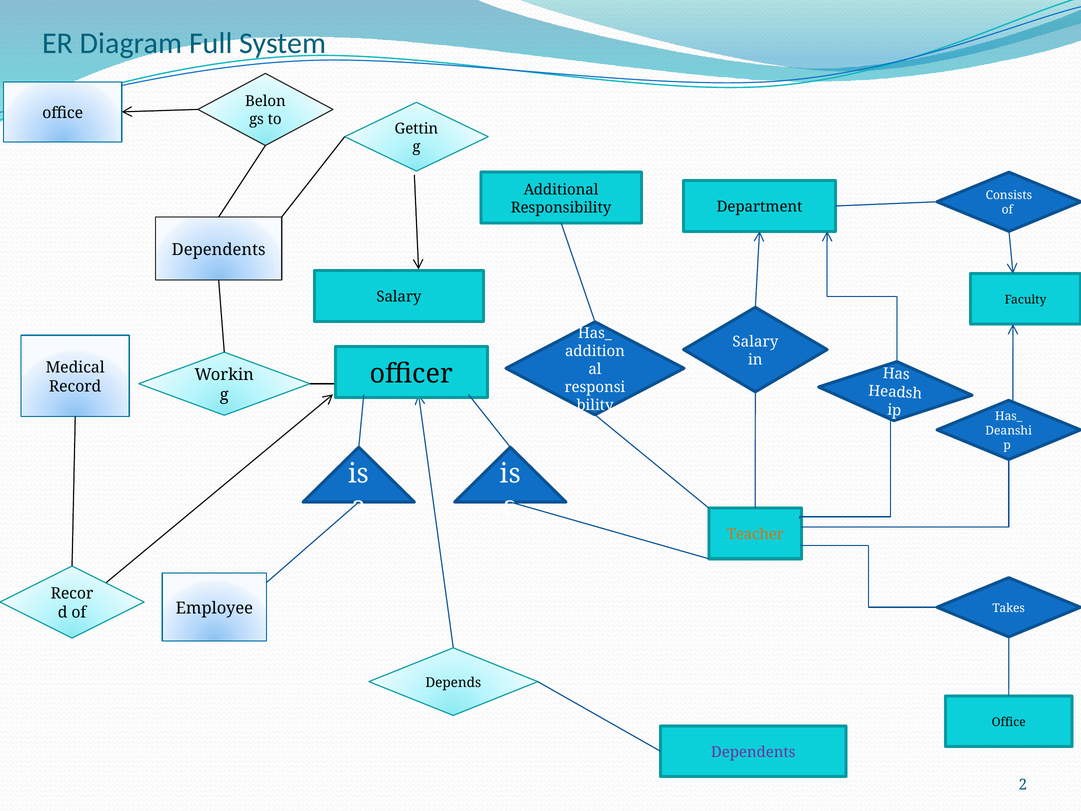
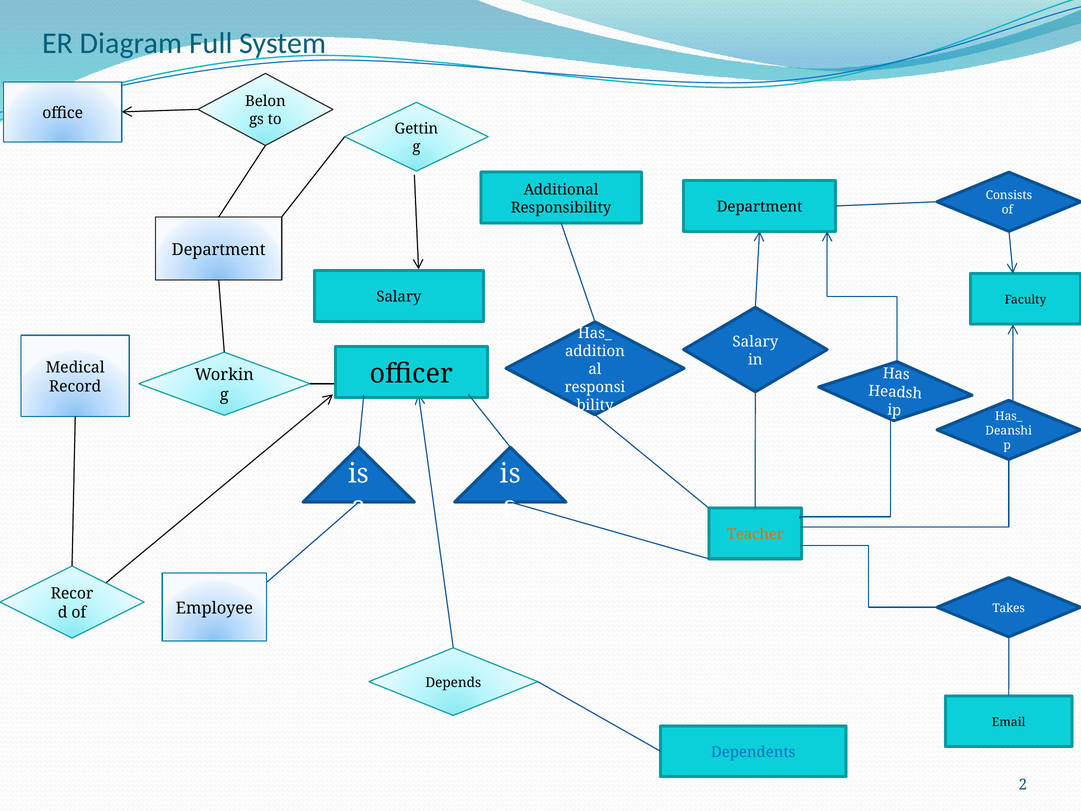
Dependents: Dependents -> Department (219, 250)
Office: Office -> Email (1009, 722)
Dependents colour: purple -> blue (753, 752)
